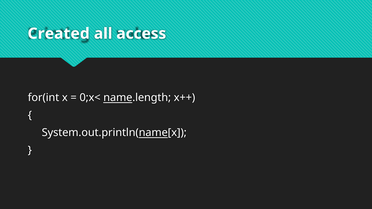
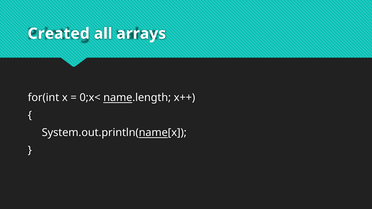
access: access -> arrays (141, 34)
